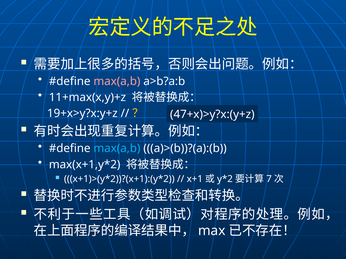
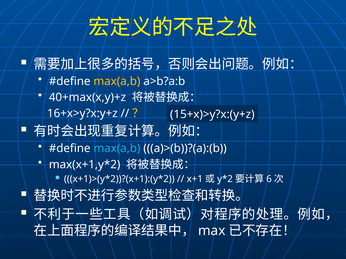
max(a,b colour: pink -> yellow (117, 81)
11+max(x,y)+z: 11+max(x,y)+z -> 40+max(x,y)+z (87, 98)
19+x>y?x:y+z: 19+x>y?x:y+z -> 16+x>y?x:y+z (82, 114)
47+x)>y?x:(y+z: 47+x)>y?x:(y+z -> 15+x)>y?x:(y+z (212, 115)
7: 7 -> 6 (269, 179)
